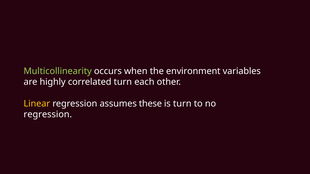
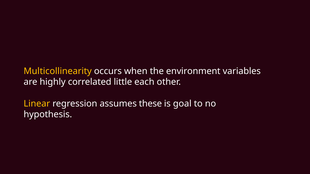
Multicollinearity colour: light green -> yellow (58, 71)
correlated turn: turn -> little (123, 82)
is turn: turn -> goal (182, 104)
regression: regression -> hypothesis (48, 115)
